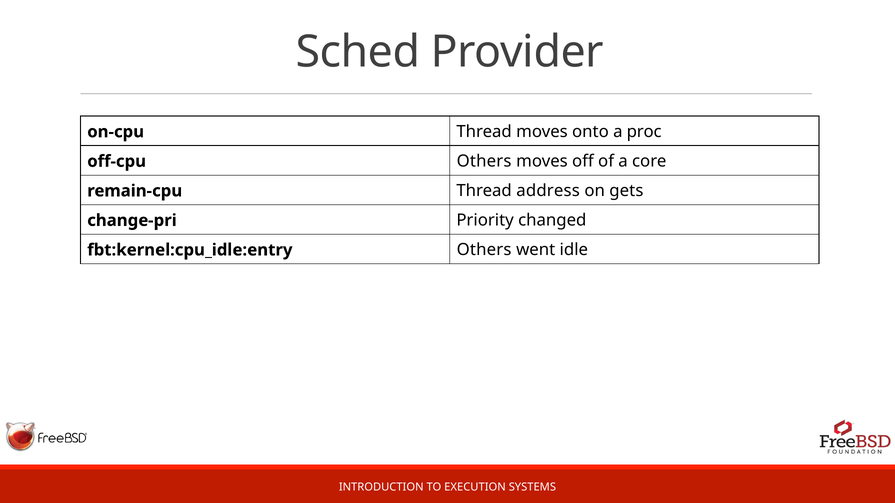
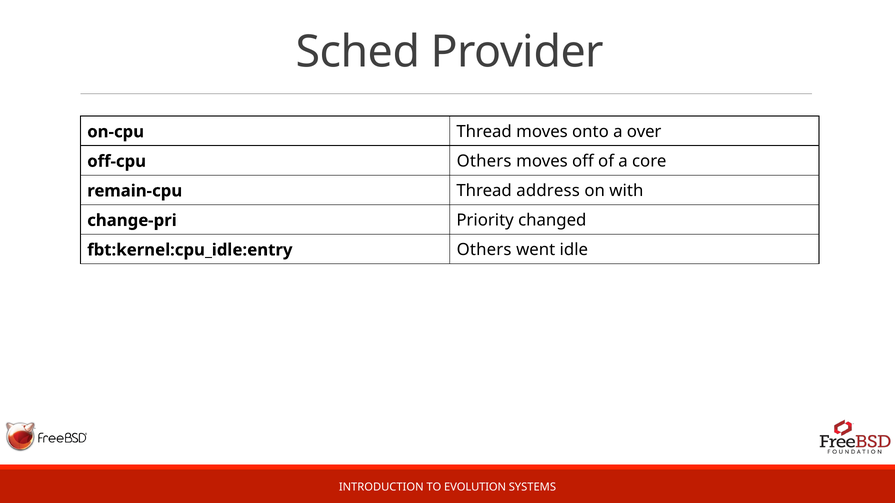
proc: proc -> over (644, 132)
gets: gets -> with (626, 191)
EXECUTION: EXECUTION -> EVOLUTION (475, 487)
